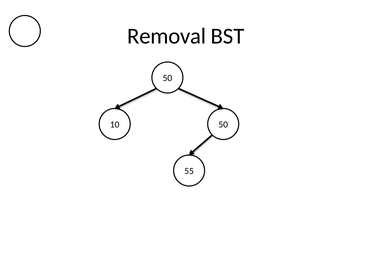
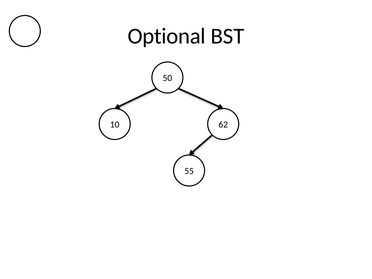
Removal: Removal -> Optional (167, 36)
10 50: 50 -> 62 (223, 125)
